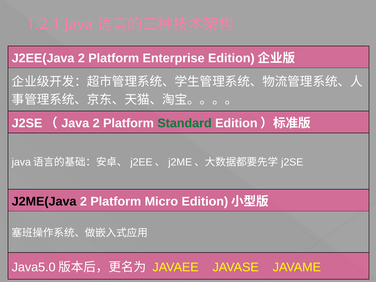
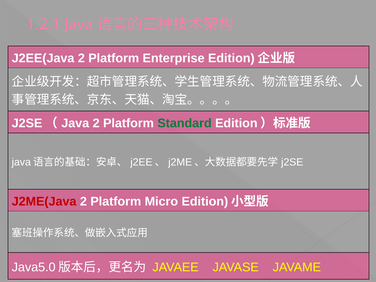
J2ME(Java colour: black -> red (44, 201)
